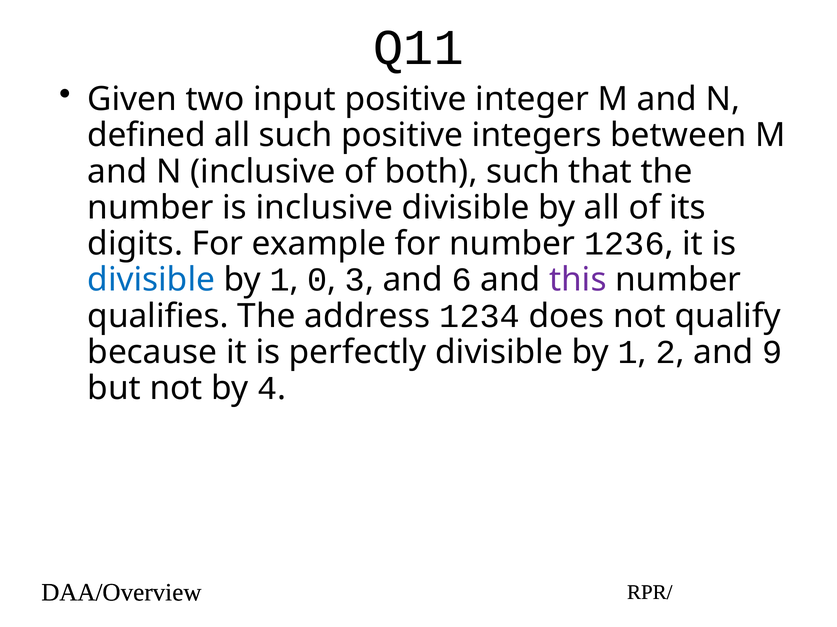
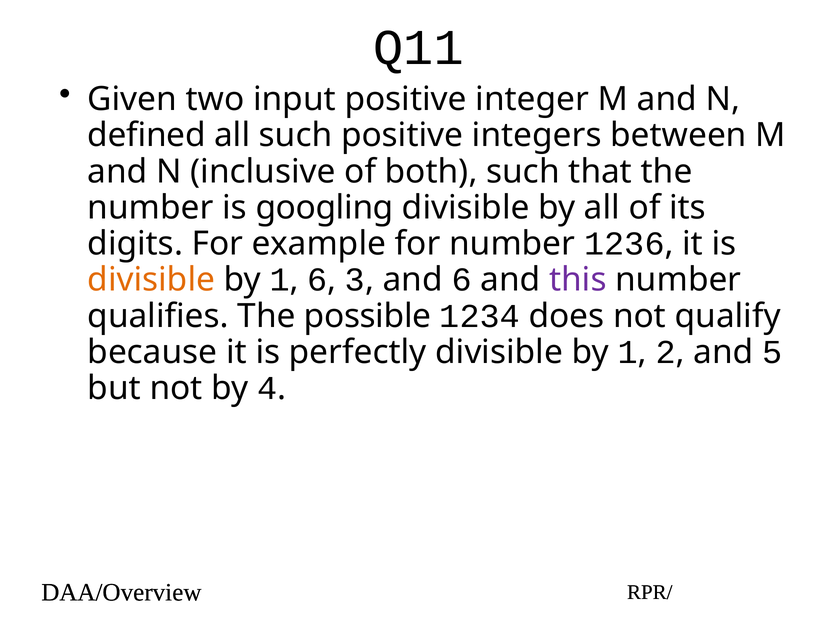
is inclusive: inclusive -> googling (325, 208)
divisible colour: blue -> orange (151, 280)
0: 0 -> 6 (317, 280)
address: address -> possible (368, 316)
9: 9 -> 5 (772, 353)
